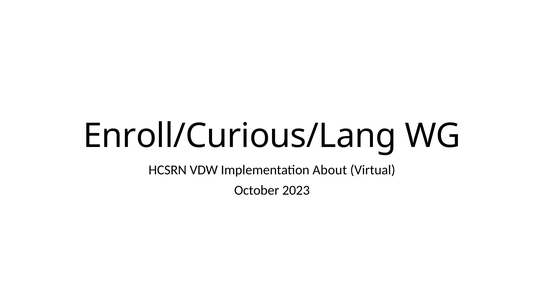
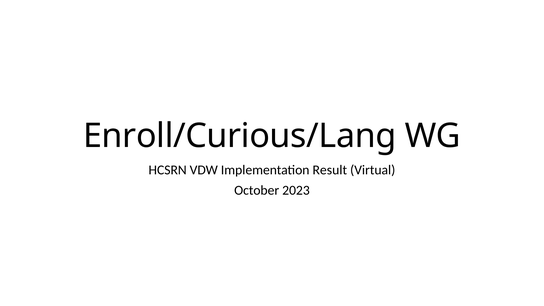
About: About -> Result (330, 170)
